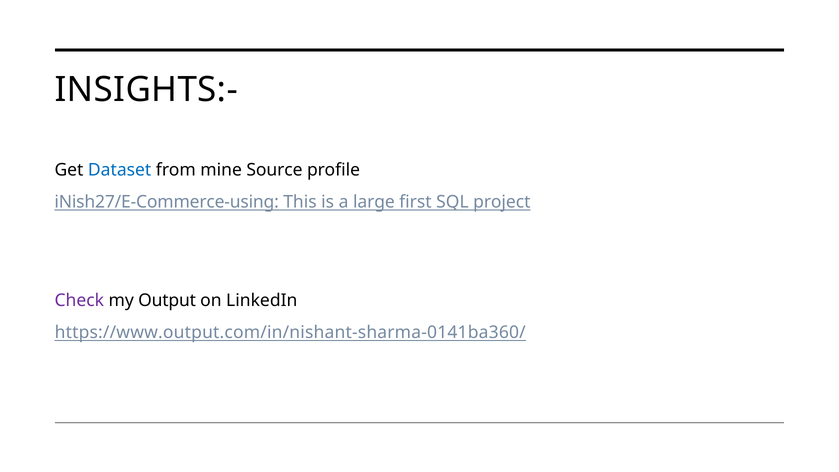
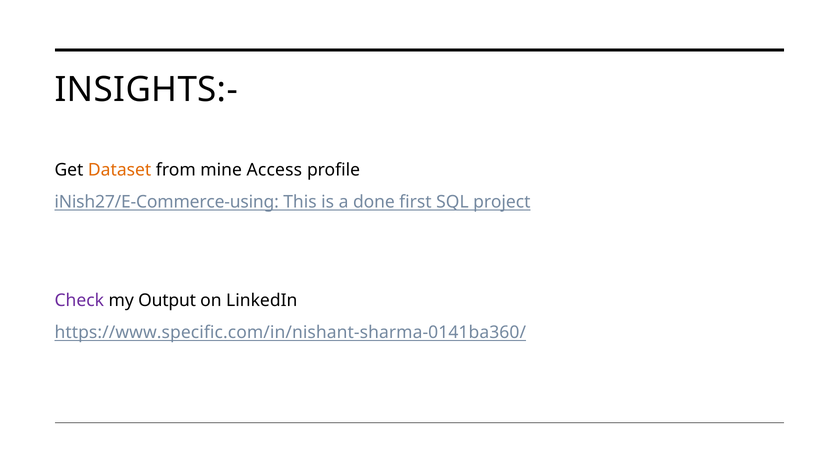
Dataset colour: blue -> orange (120, 170)
Source: Source -> Access (274, 170)
large: large -> done (374, 202)
https://www.output.com/in/nishant-sharma-0141ba360/: https://www.output.com/in/nishant-sharma-0141ba360/ -> https://www.specific.com/in/nishant-sharma-0141ba360/ (290, 332)
